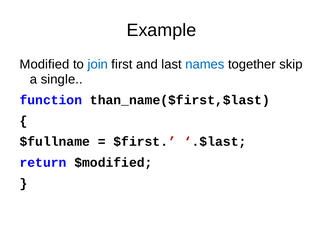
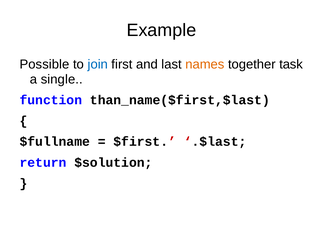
Modified: Modified -> Possible (44, 64)
names colour: blue -> orange (205, 64)
skip: skip -> task (291, 64)
$modified: $modified -> $solution (113, 163)
